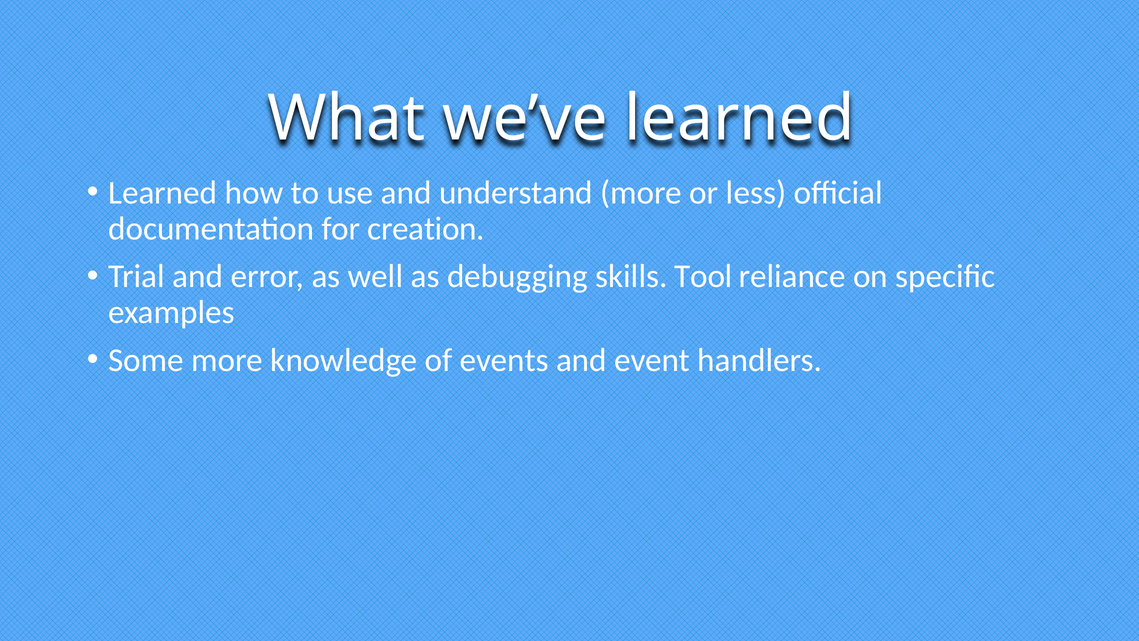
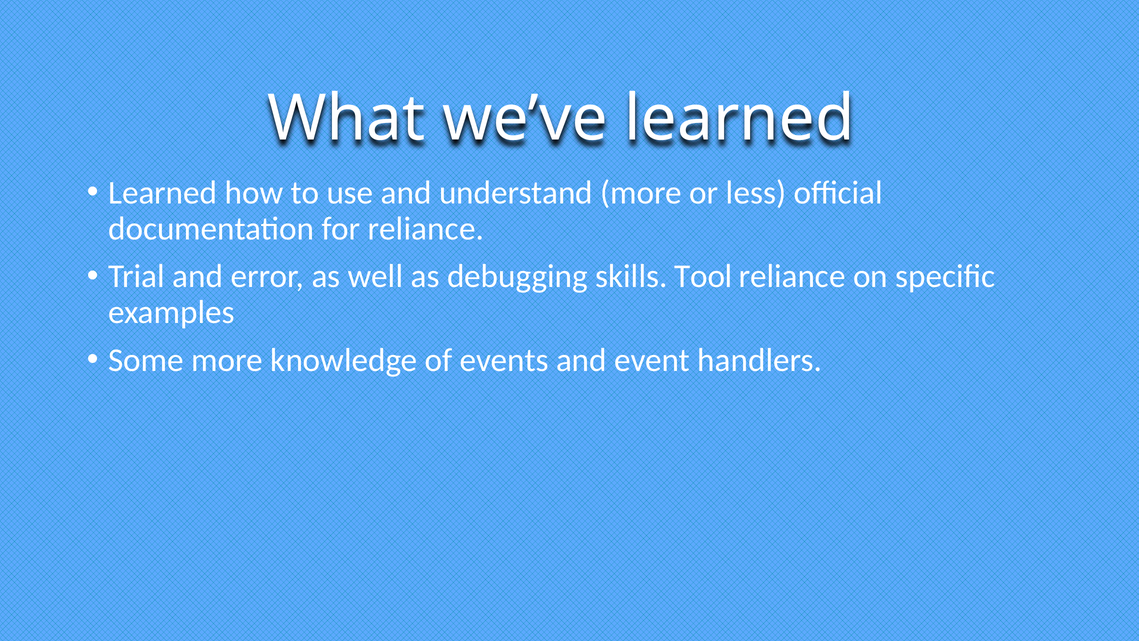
for creation: creation -> reliance (426, 228)
